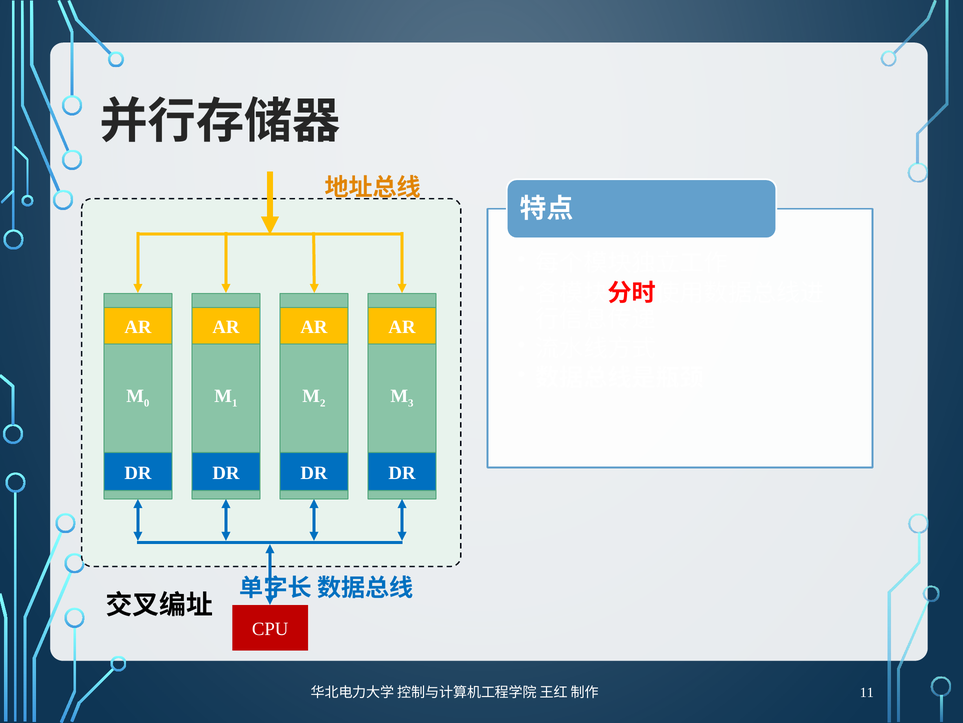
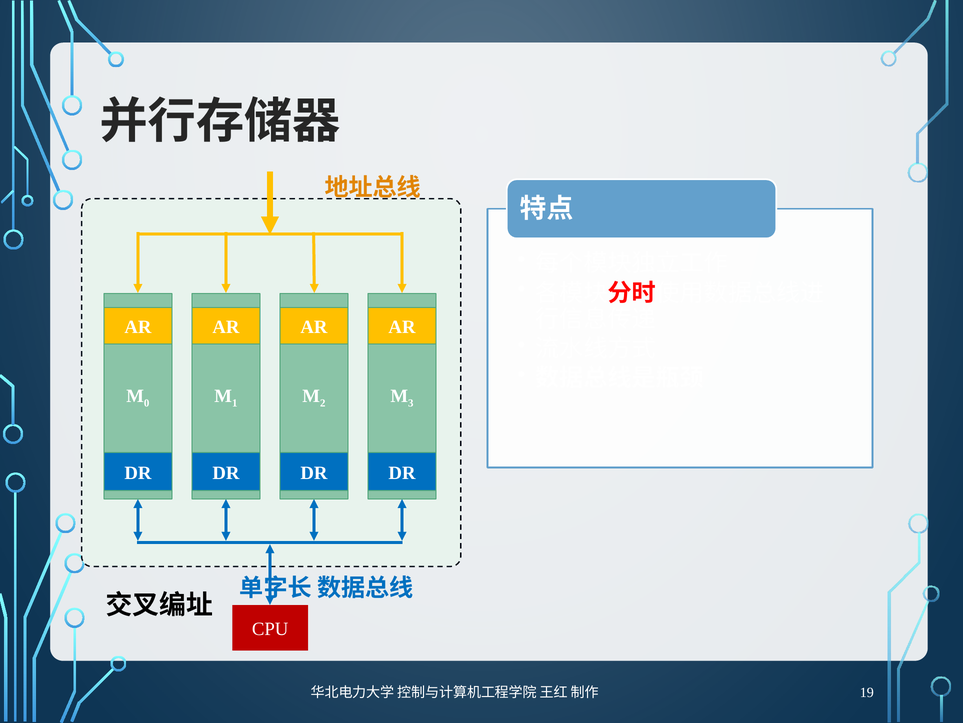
11: 11 -> 19 (867, 692)
